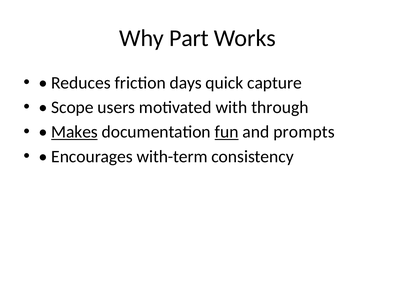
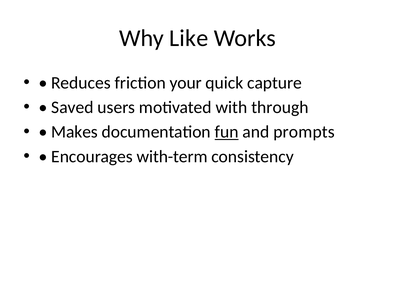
Part: Part -> Like (189, 38)
days: days -> your (186, 83)
Scope: Scope -> Saved (72, 107)
Makes underline: present -> none (74, 132)
